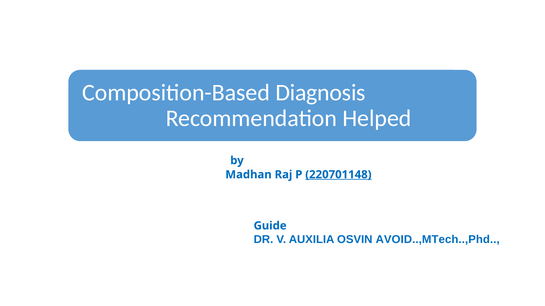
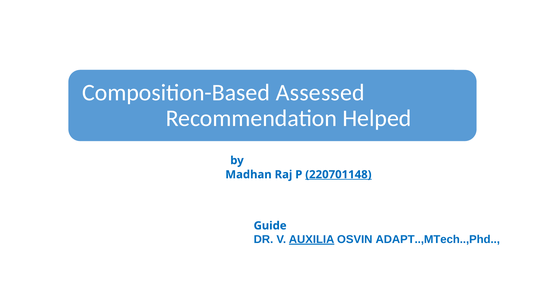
Diagnosis: Diagnosis -> Assessed (320, 93)
AUXILIA underline: none -> present (312, 240)
AVOID..,MTech..,Phd: AVOID..,MTech..,Phd -> ADAPT..,MTech..,Phd (438, 240)
